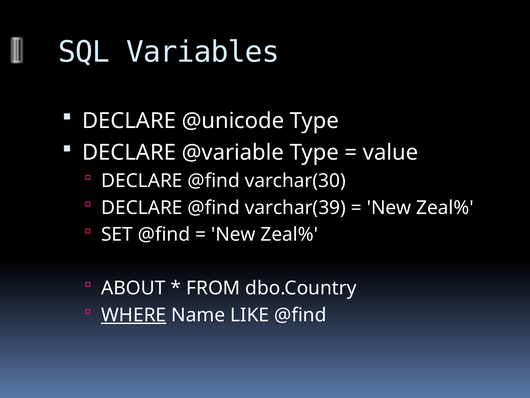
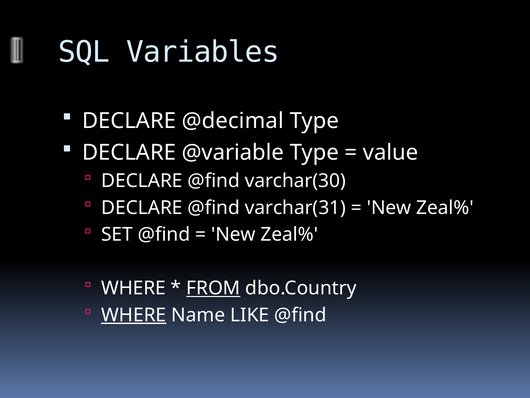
@unicode: @unicode -> @decimal (233, 121)
varchar(39: varchar(39 -> varchar(31 (295, 208)
ABOUT: ABOUT -> WHERE (133, 288)
FROM underline: none -> present (213, 288)
